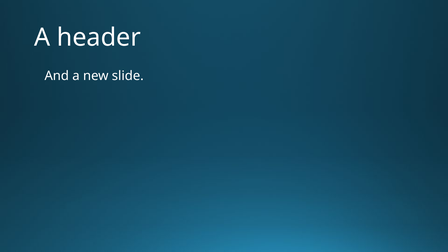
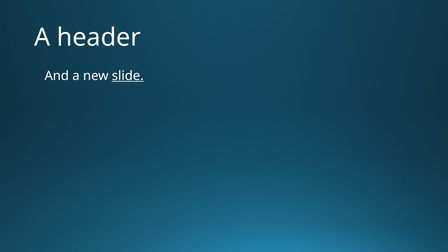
slide underline: none -> present (128, 76)
